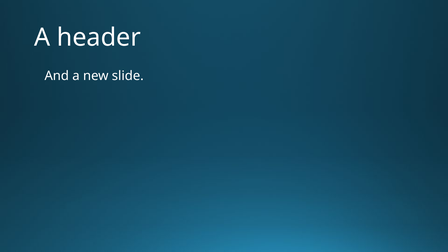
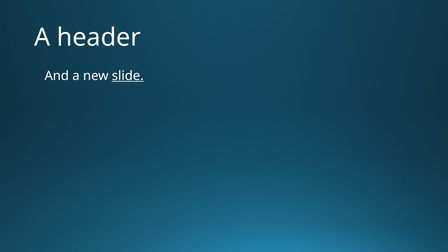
slide underline: none -> present (128, 76)
